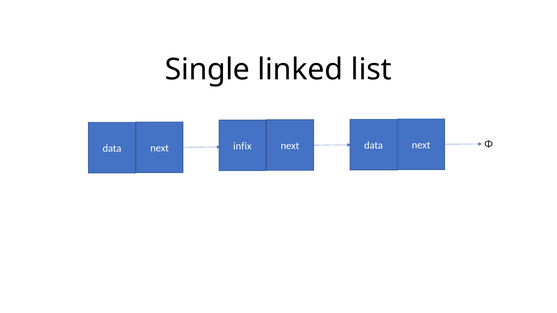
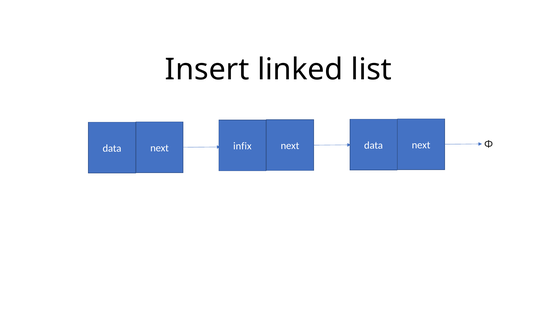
Single: Single -> Insert (207, 69)
